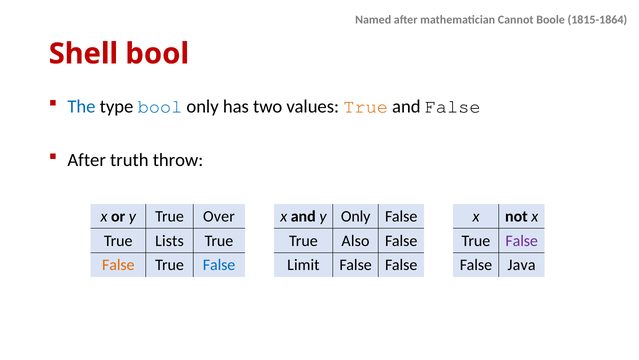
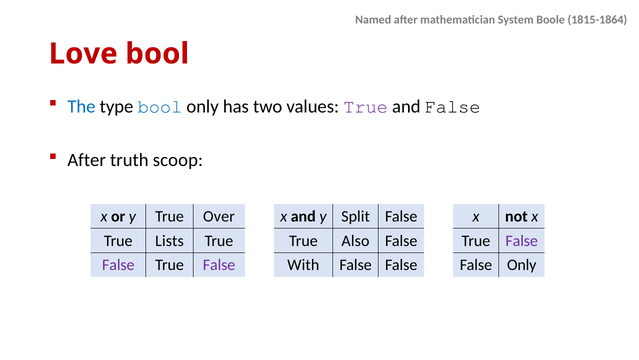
Cannot: Cannot -> System (516, 20)
Shell: Shell -> Love (83, 54)
True colour: orange -> purple (366, 106)
throw: throw -> scoop (178, 160)
y Only: Only -> Split (356, 216)
False colour: orange -> purple (118, 265)
False colour: blue -> purple (219, 265)
Limit: Limit -> With (303, 265)
False Java: Java -> Only (522, 265)
